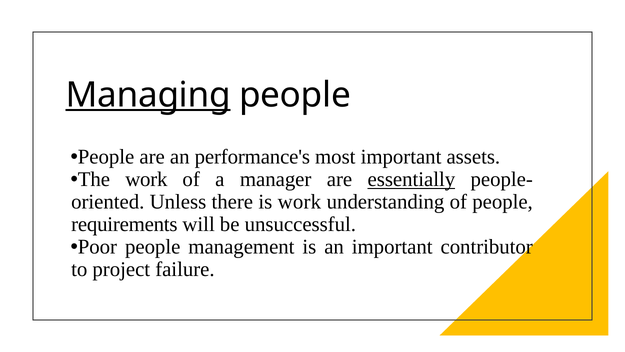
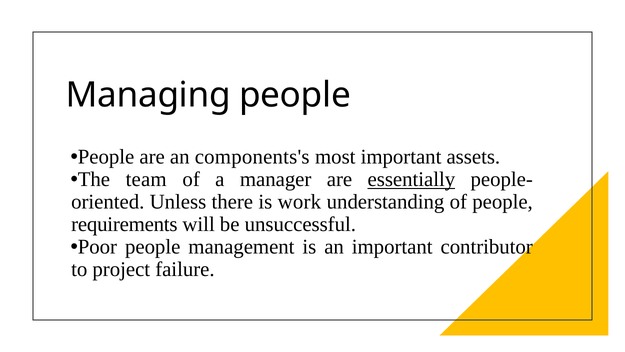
Managing underline: present -> none (148, 95)
performance's: performance's -> components's (252, 157)
The work: work -> team (146, 179)
